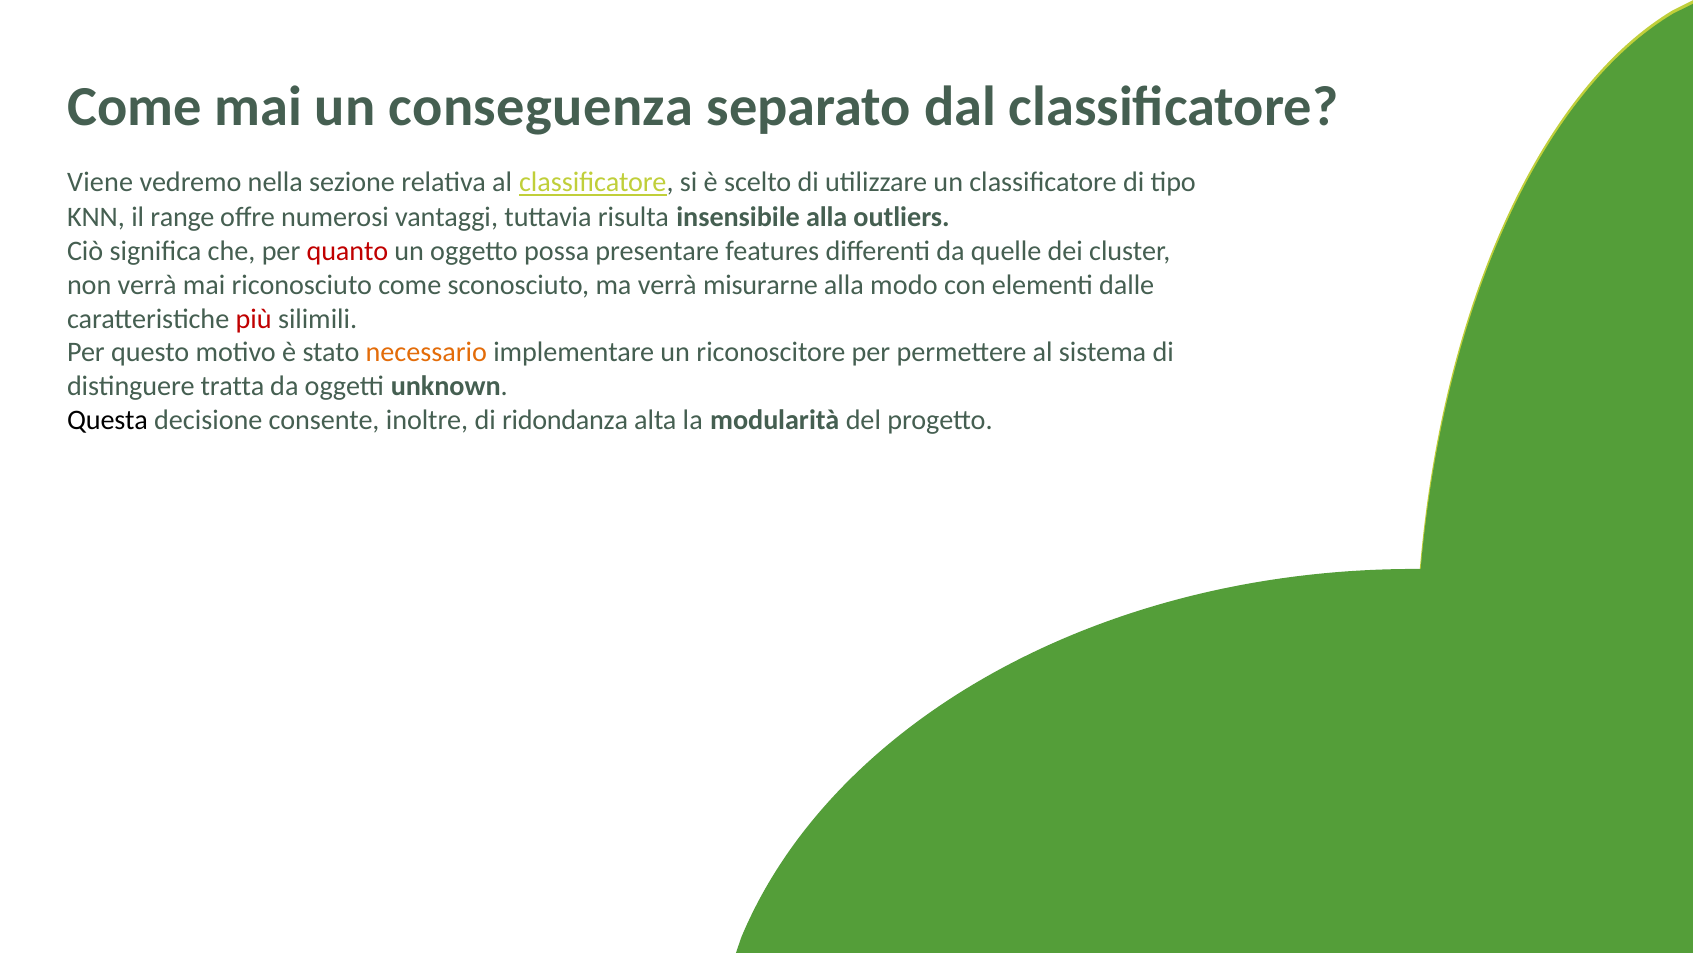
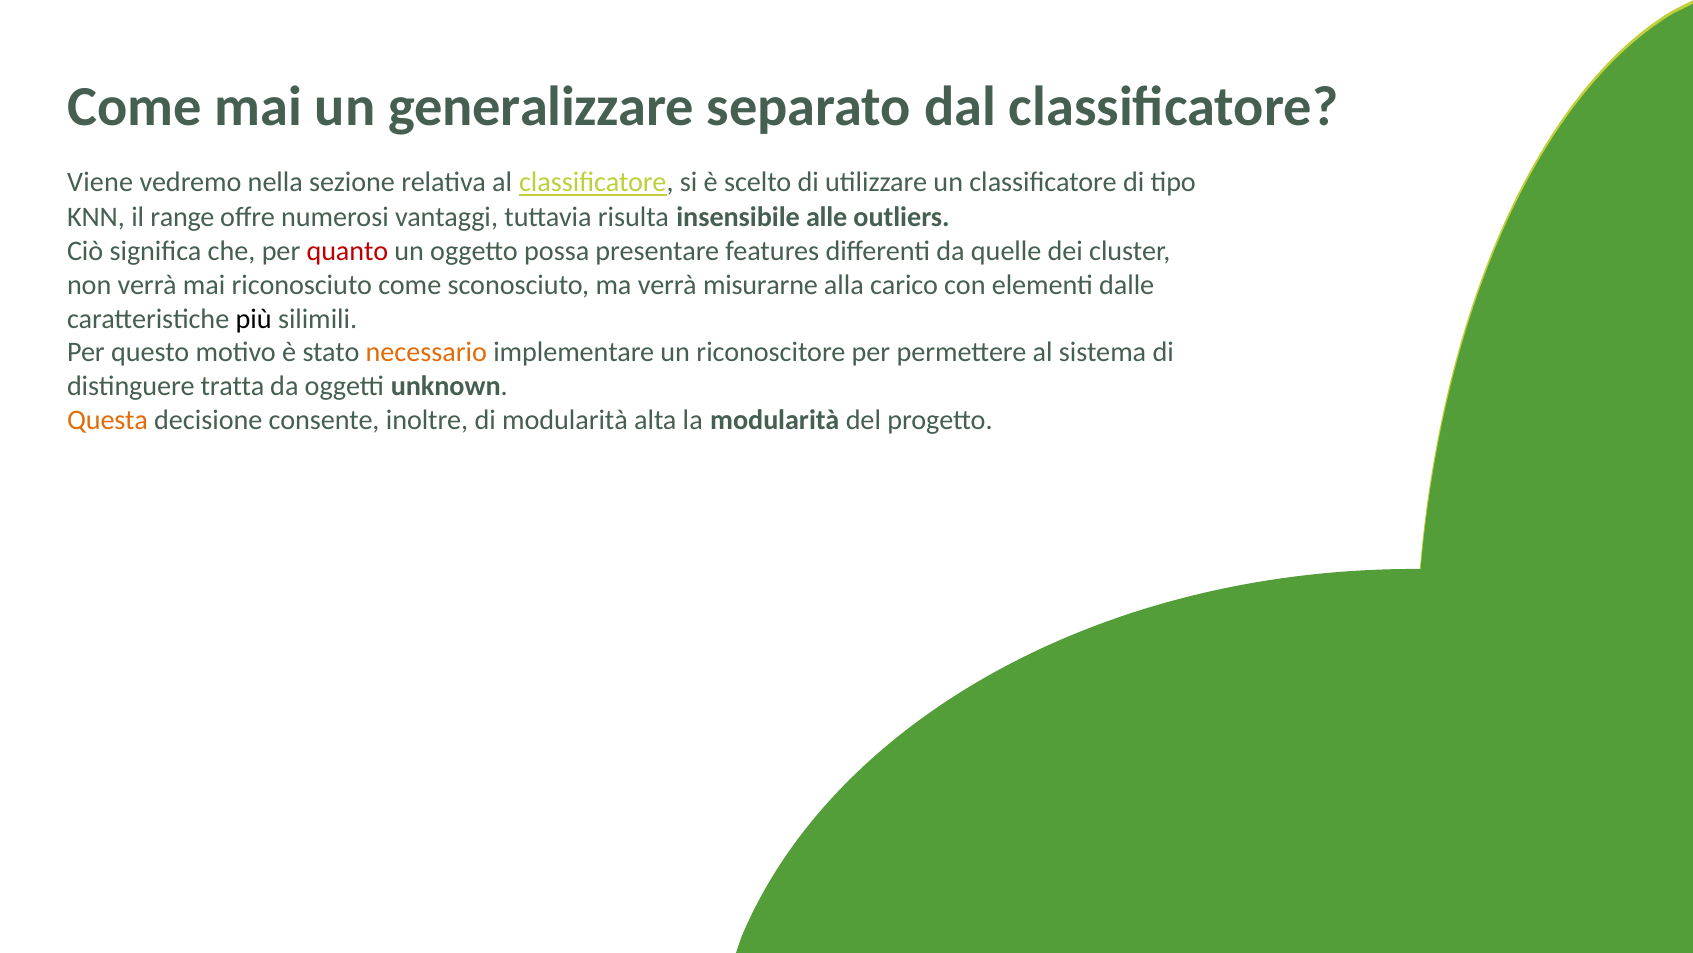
conseguenza: conseguenza -> generalizzare (541, 107)
insensibile alla: alla -> alle (827, 217)
modo: modo -> carico (904, 285)
più colour: red -> black (254, 319)
Questa colour: black -> orange (108, 420)
di ridondanza: ridondanza -> modularità (565, 420)
